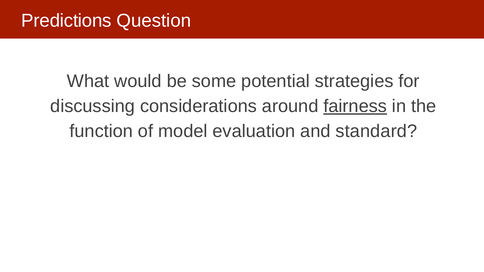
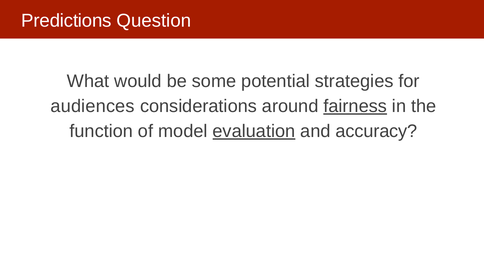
discussing: discussing -> audiences (93, 106)
evaluation underline: none -> present (254, 131)
standard: standard -> accuracy (376, 131)
